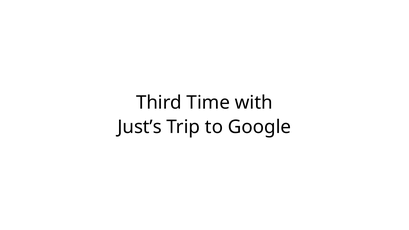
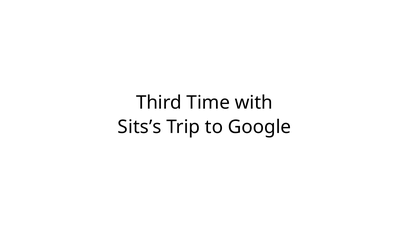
Just’s: Just’s -> Sits’s (140, 127)
